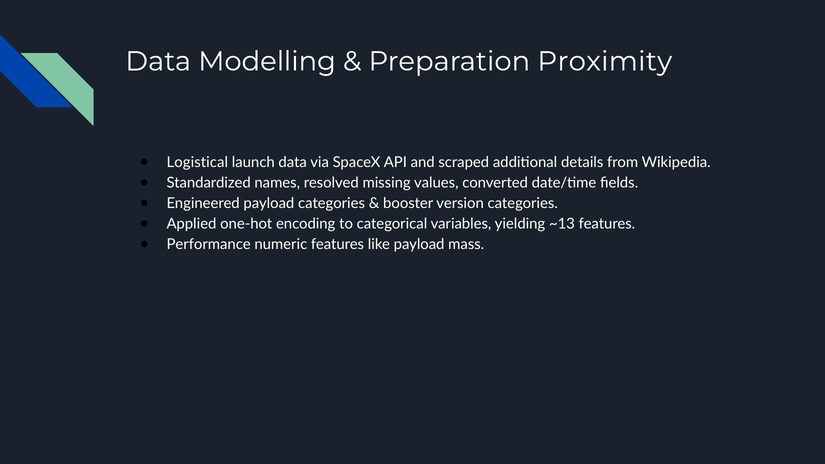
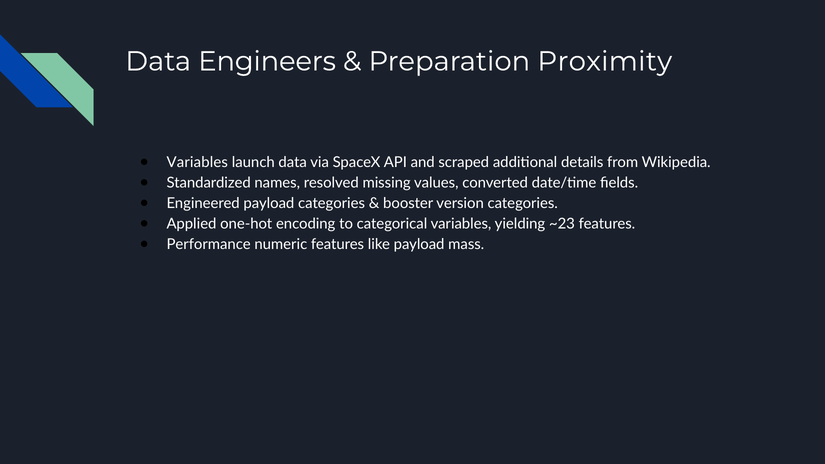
Modelling: Modelling -> Engineers (267, 61)
Logistical: Logistical -> Variables (197, 162)
~13: ~13 -> ~23 (562, 224)
